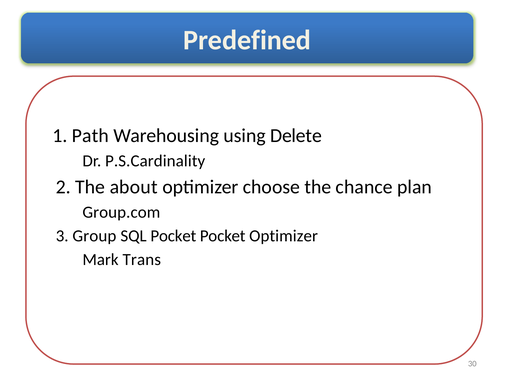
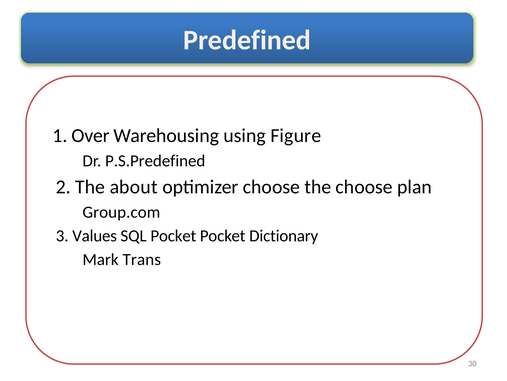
Path: Path -> Over (91, 135)
Delete: Delete -> Figure (296, 135)
P.S.Cardinality: P.S.Cardinality -> P.S.Predefined (155, 161)
the chance: chance -> choose (364, 187)
Group: Group -> Values (95, 236)
Pocket Optimizer: Optimizer -> Dictionary (284, 236)
